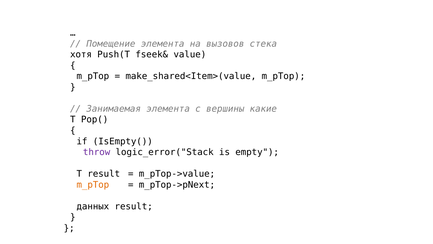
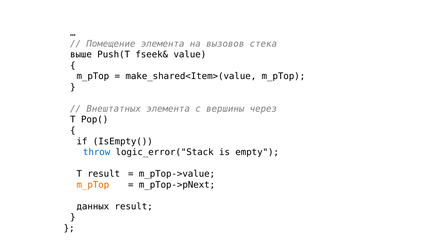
хотя: хотя -> выше (81, 54)
Занимаемая: Занимаемая -> Внештатных (114, 109)
какие: какие -> через (263, 109)
throw colour: purple -> blue (97, 152)
